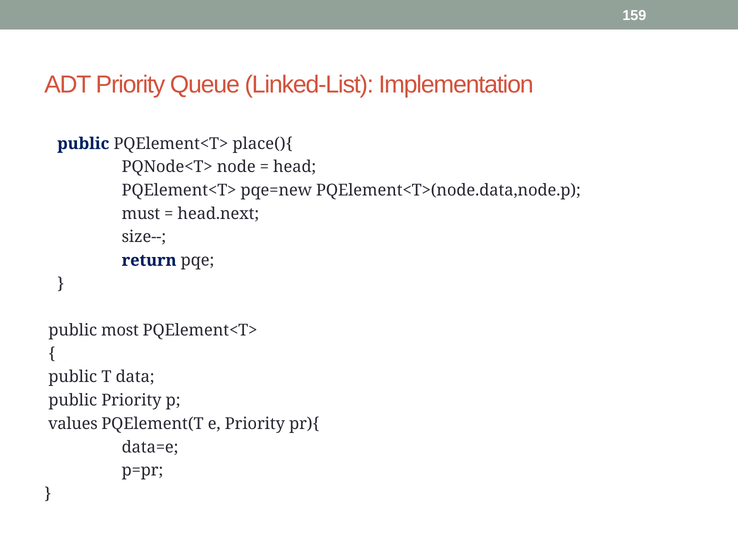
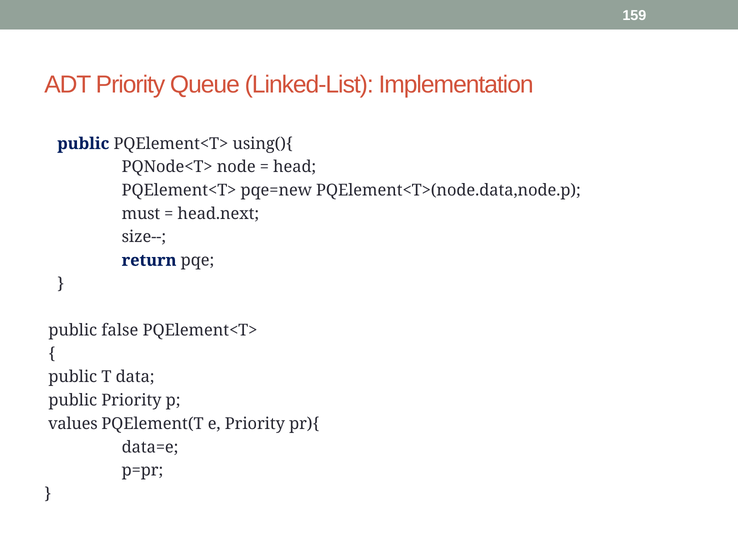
place(){: place(){ -> using(){ (263, 144)
most: most -> false (120, 331)
